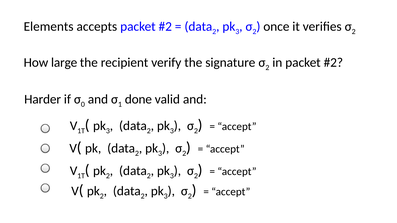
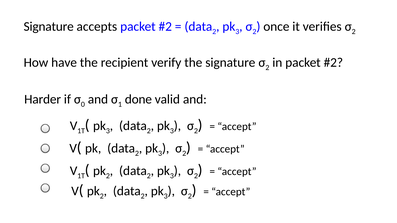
Elements: Elements -> Signature (49, 27)
large: large -> have (64, 63)
